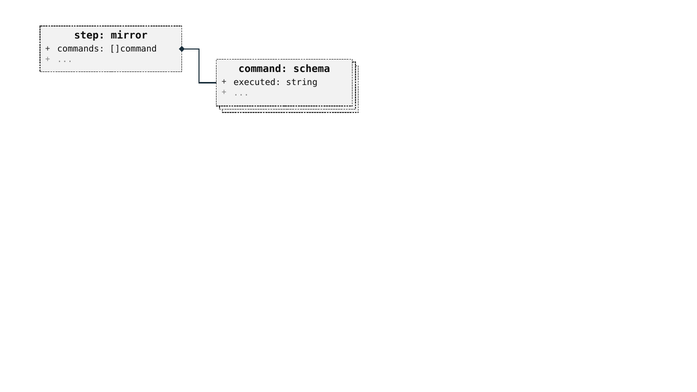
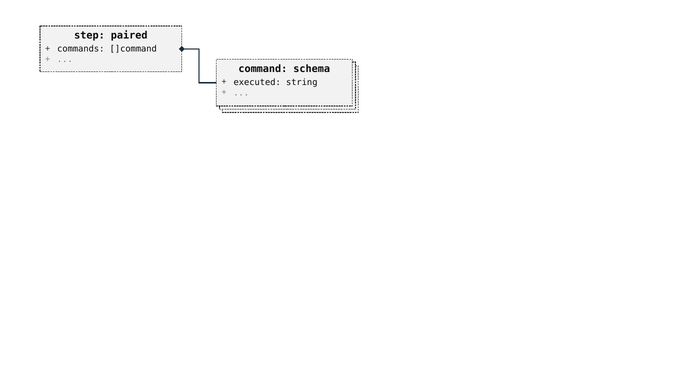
mirror: mirror -> paired (129, 35)
